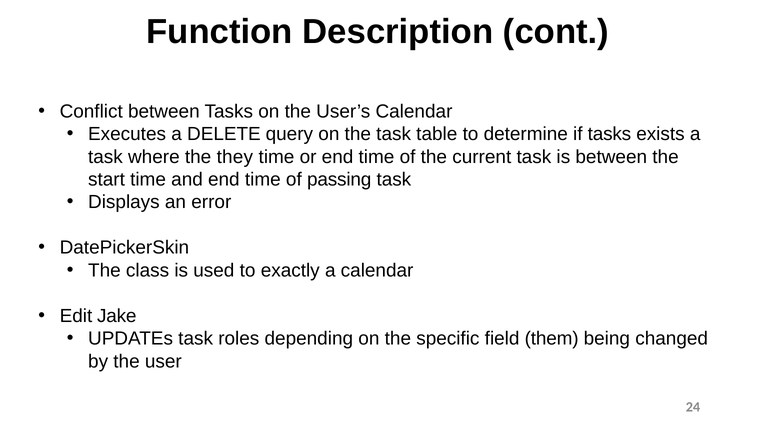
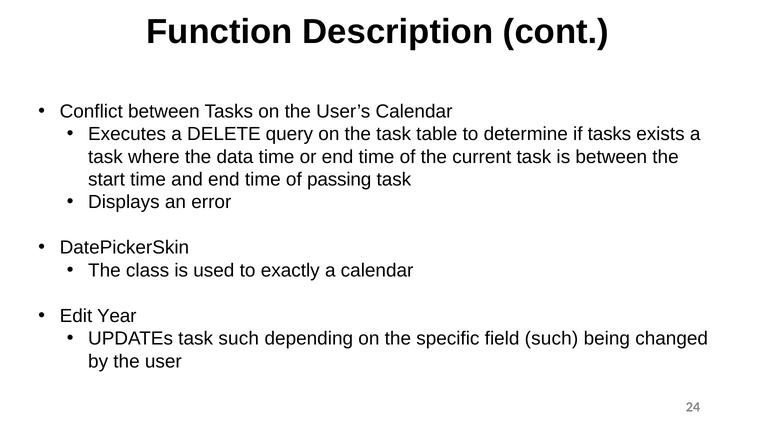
they: they -> data (235, 157)
Jake: Jake -> Year (117, 316)
task roles: roles -> such (239, 339)
field them: them -> such (551, 339)
